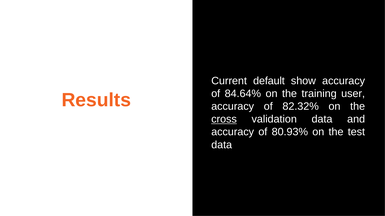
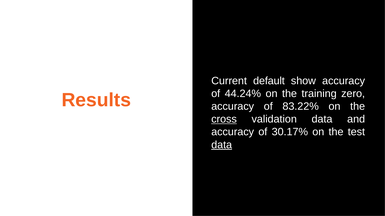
84.64%: 84.64% -> 44.24% (243, 94)
user: user -> zero (353, 94)
82.32%: 82.32% -> 83.22% (301, 107)
80.93%: 80.93% -> 30.17% (290, 132)
data underline: none -> present (222, 145)
